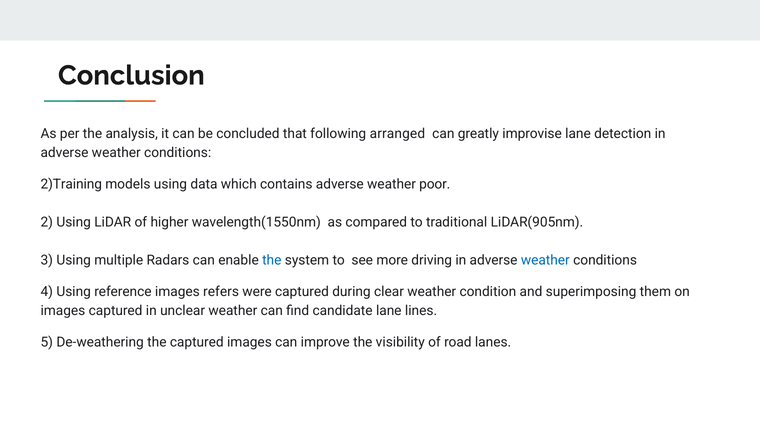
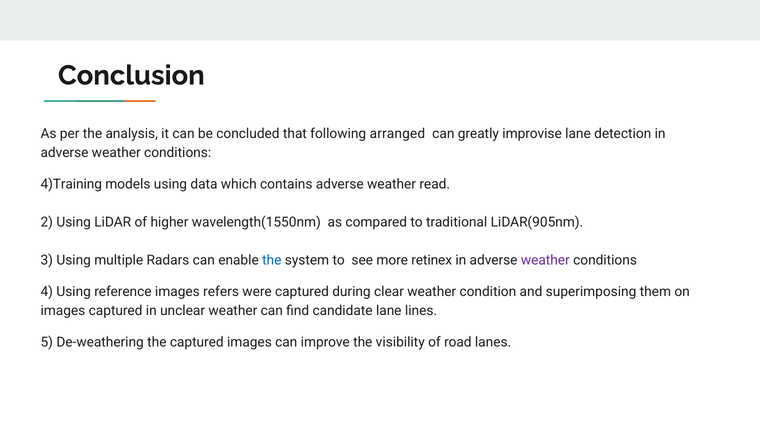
2)Training: 2)Training -> 4)Training (71, 184)
poor: poor -> read (435, 184)
driving: driving -> retinex (432, 260)
weather colour: blue -> purple (545, 260)
